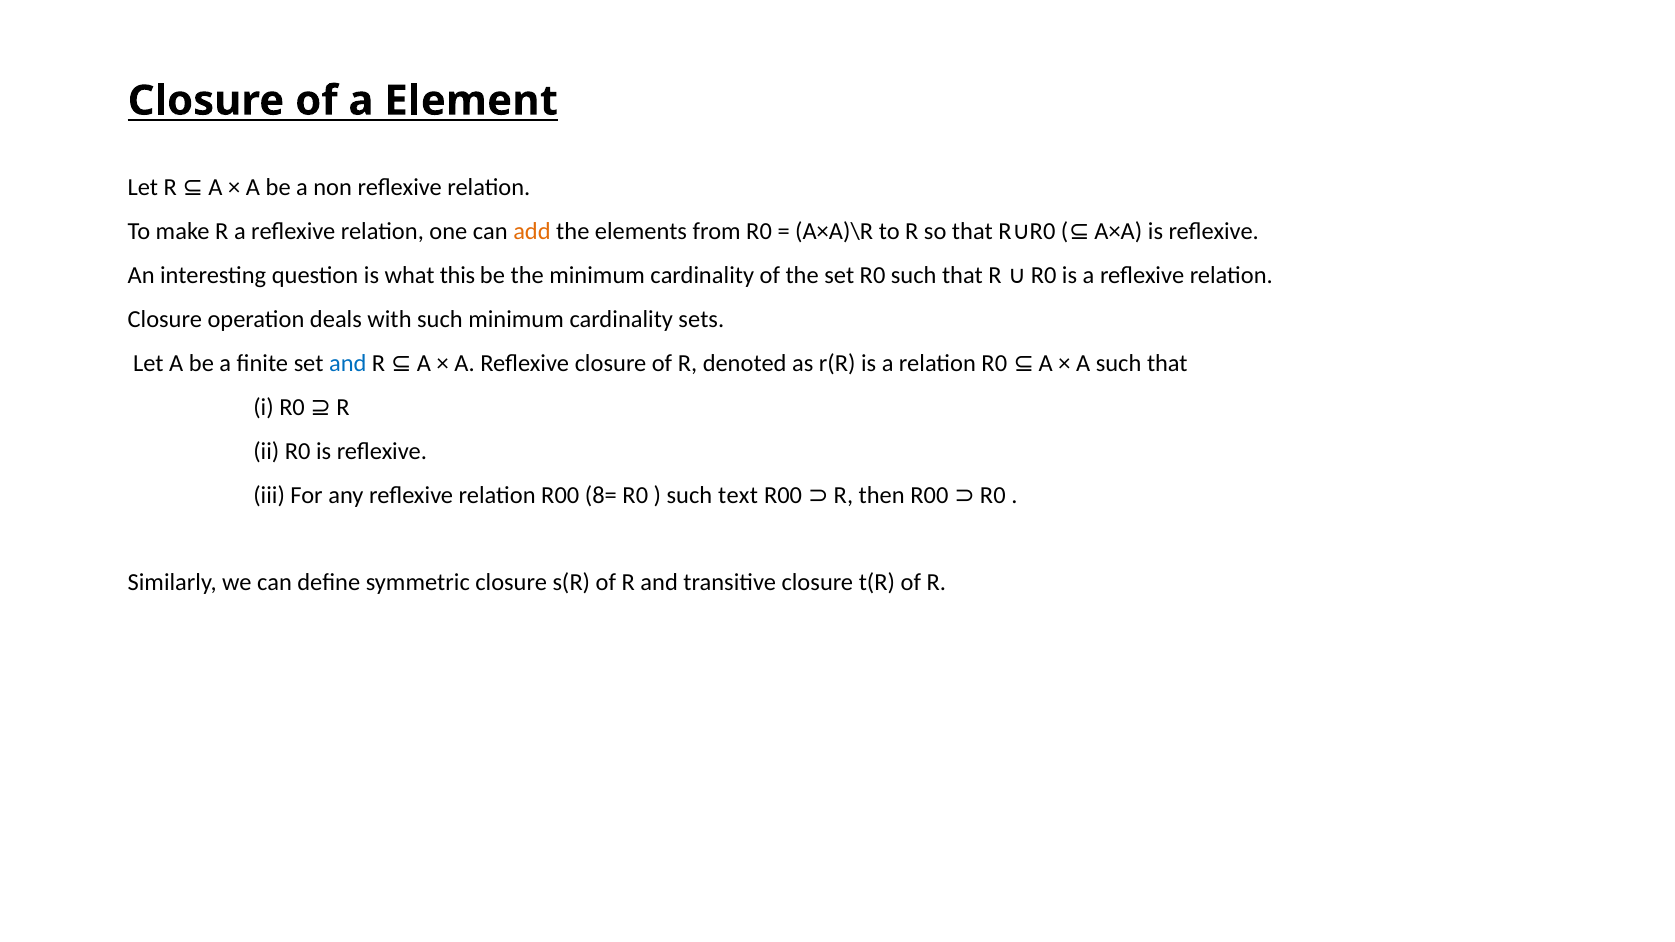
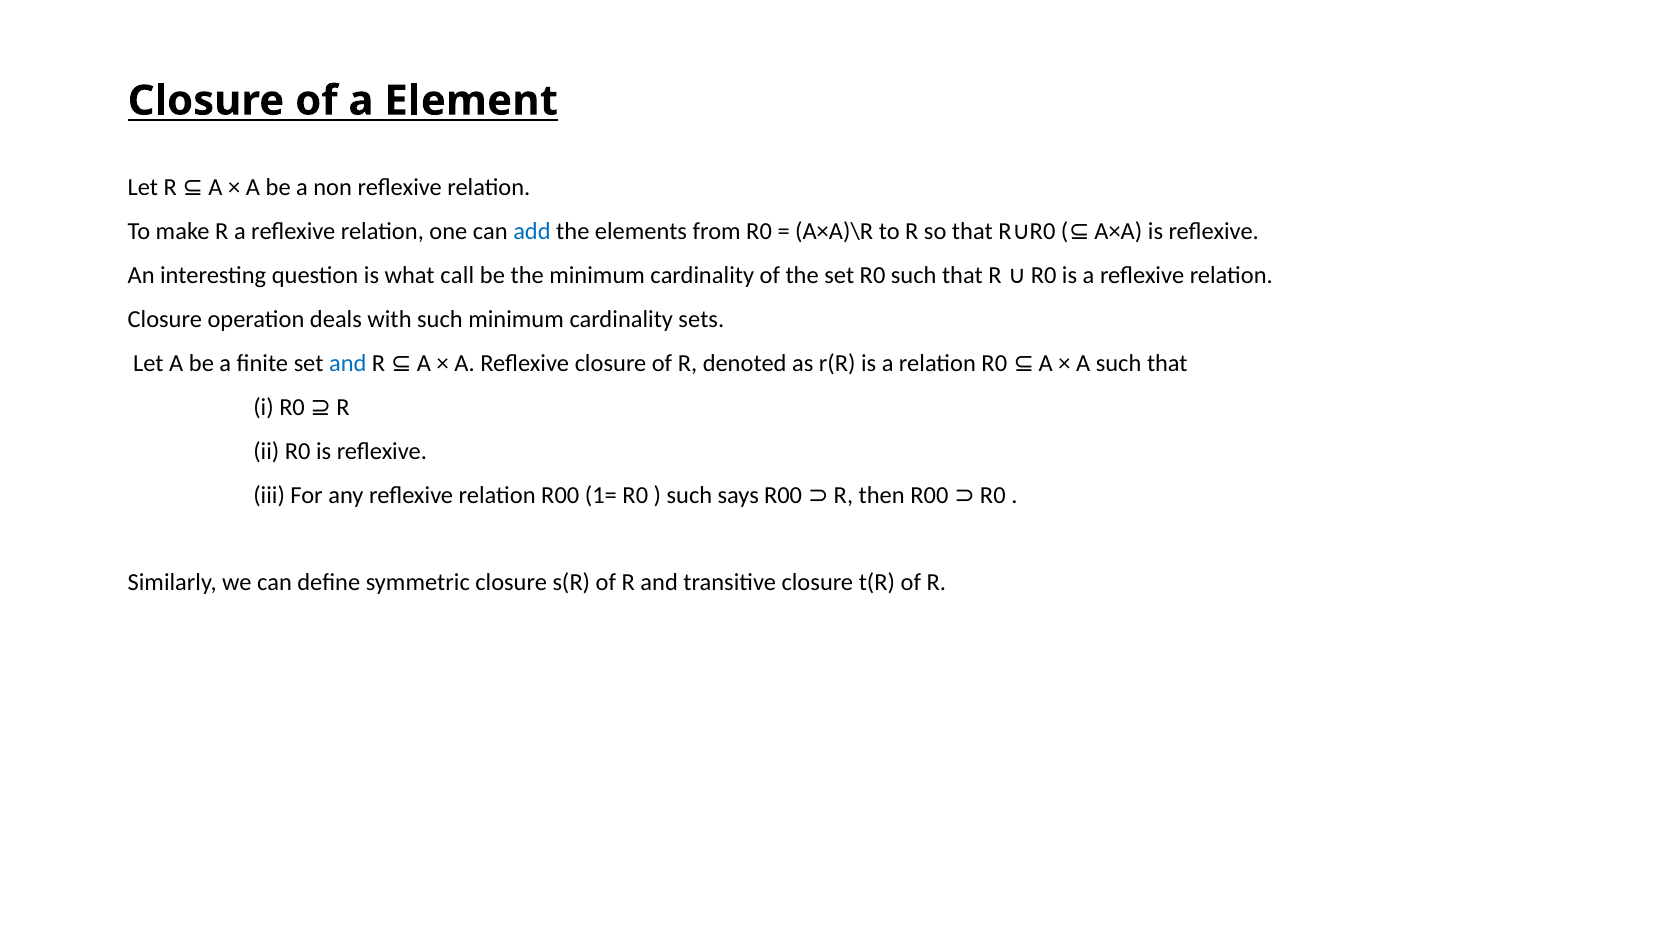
add colour: orange -> blue (532, 232)
this: this -> call (457, 276)
8=: 8= -> 1= (601, 495)
text: text -> says (738, 495)
